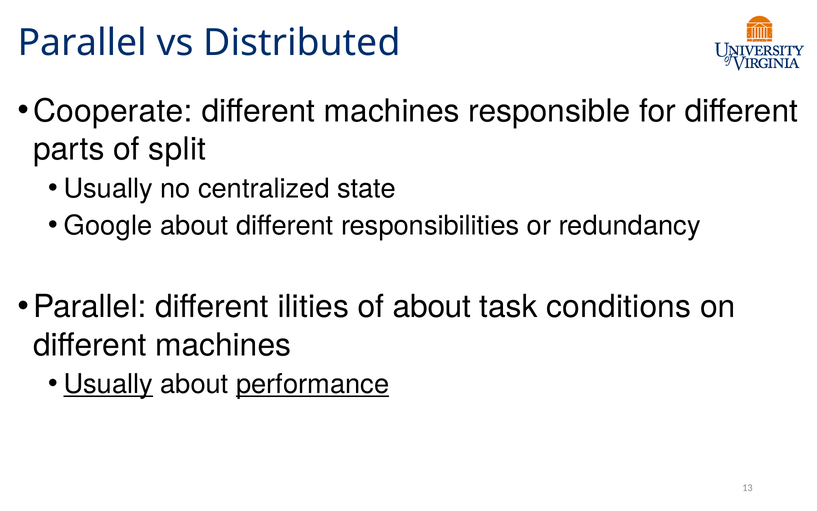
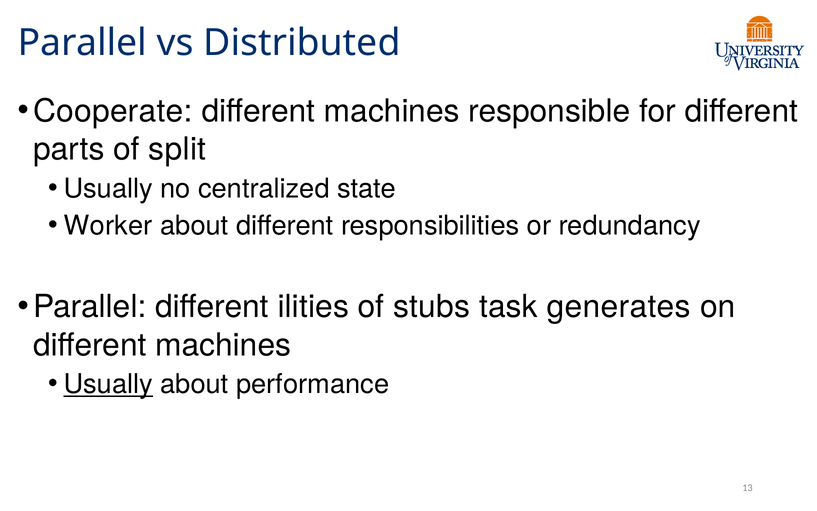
Google: Google -> Worker (108, 226)
of about: about -> stubs (432, 307)
conditions: conditions -> generates (619, 307)
performance underline: present -> none (313, 384)
